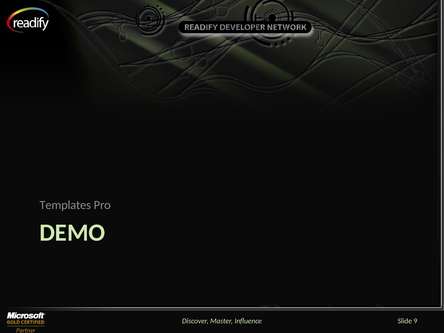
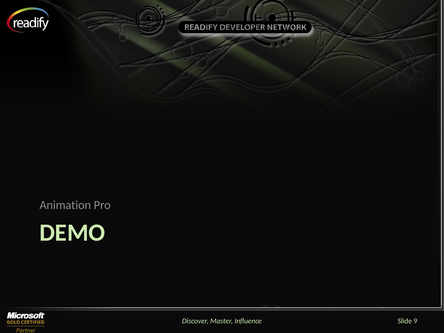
Templates: Templates -> Animation (65, 205)
